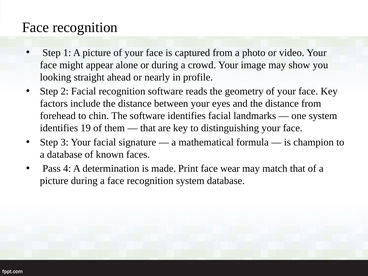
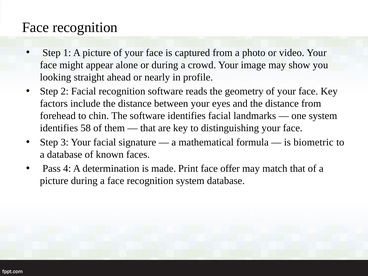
19: 19 -> 58 (86, 128)
champion: champion -> biometric (313, 142)
wear: wear -> offer (230, 169)
